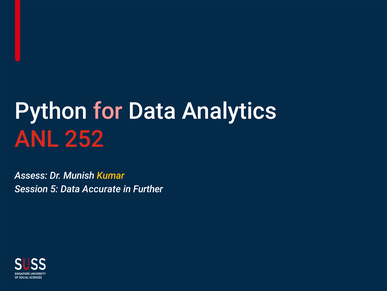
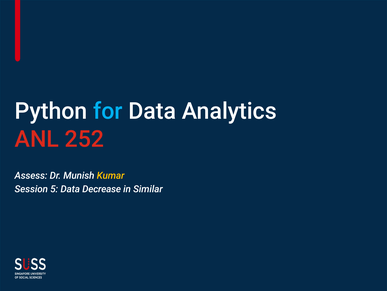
for colour: pink -> light blue (108, 111)
Accurate: Accurate -> Decrease (102, 189)
Further: Further -> Similar (148, 189)
